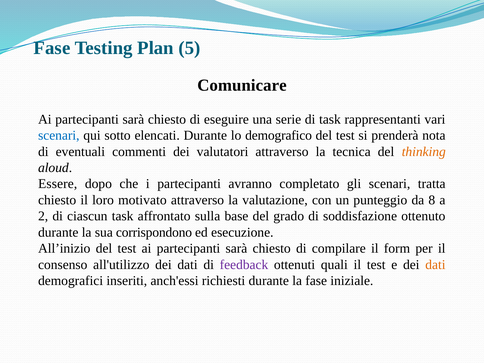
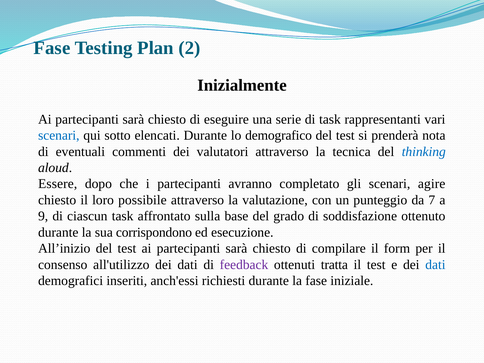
5: 5 -> 2 (189, 48)
Comunicare: Comunicare -> Inizialmente (242, 85)
thinking colour: orange -> blue (424, 152)
tratta: tratta -> agire (432, 184)
motivato: motivato -> possibile (142, 200)
8: 8 -> 7 (432, 200)
2: 2 -> 9 (43, 216)
quali: quali -> tratta (334, 265)
dati colour: orange -> blue (435, 265)
